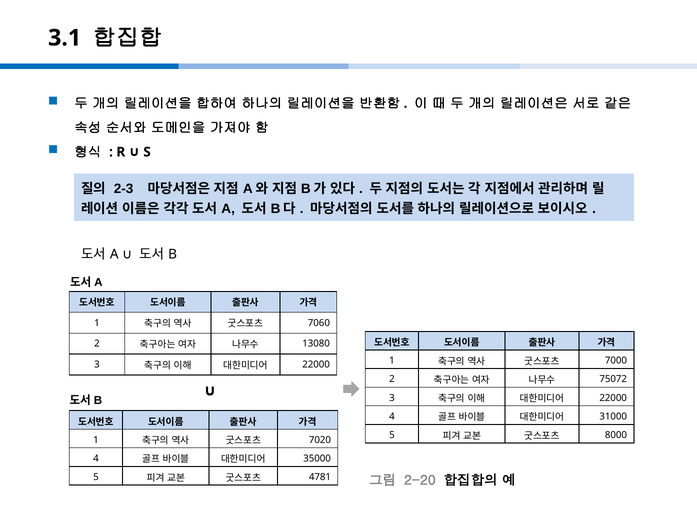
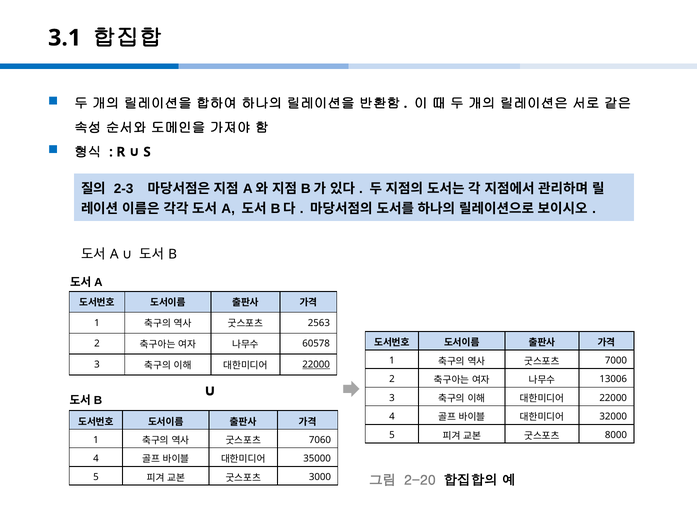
7060: 7060 -> 2563 (319, 323)
13080: 13080 -> 60578 (316, 344)
22000 underline: none -> present (316, 365)
75072: 75072 -> 13006 (613, 380)
31000: 31000 -> 32000 (613, 417)
7020: 7020 -> 7060 (320, 440)
4781: 4781 -> 3000 (320, 478)
